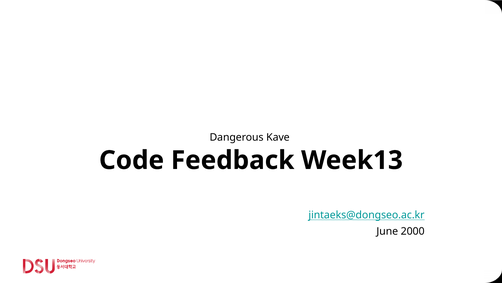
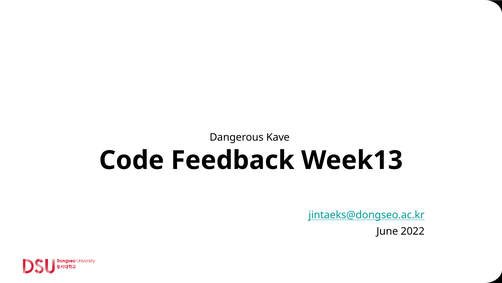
2000: 2000 -> 2022 (413, 231)
